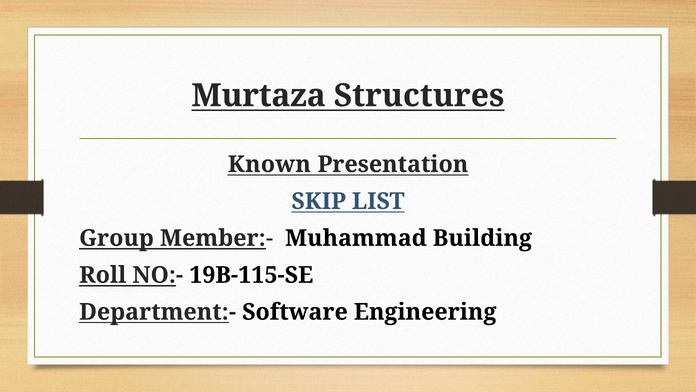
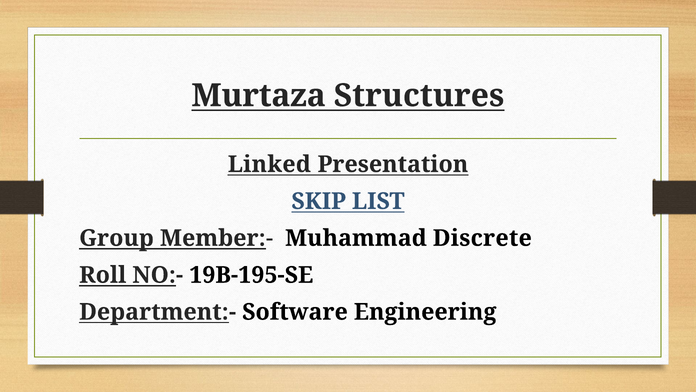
Known: Known -> Linked (269, 164)
Building: Building -> Discrete (482, 238)
19B-115-SE: 19B-115-SE -> 19B-195-SE (251, 275)
